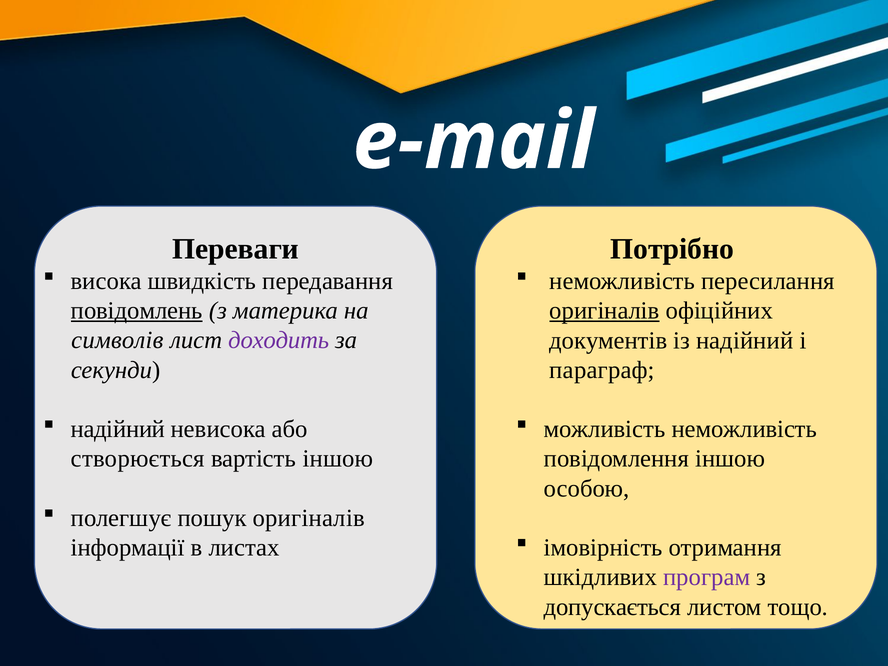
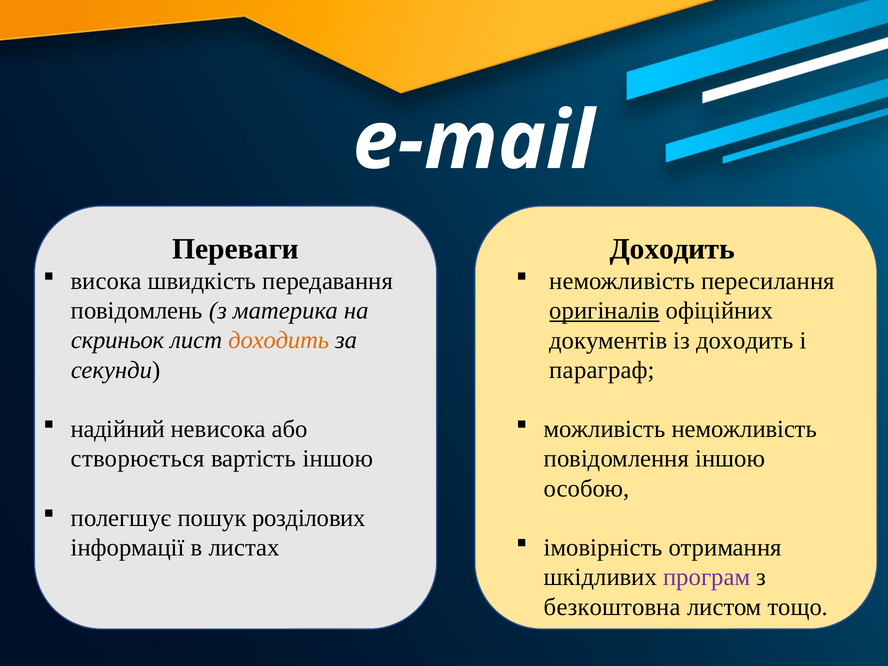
Потрібно: Потрібно -> Доходить (672, 249)
повідомлень underline: present -> none (137, 311)
символів: символів -> скриньок (118, 340)
доходить colour: purple -> orange (279, 340)
із надійний: надійний -> доходить (745, 340)
пошук оригіналів: оригіналів -> розділових (309, 518)
допускається: допускається -> безкоштовна (612, 607)
